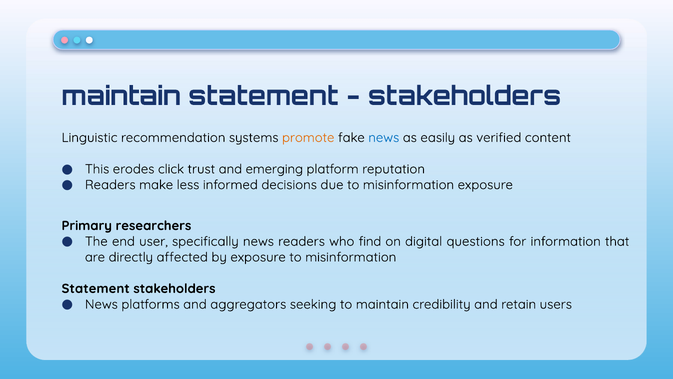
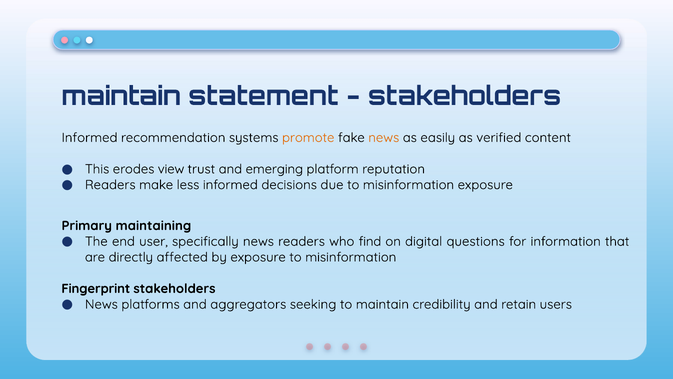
Linguistic: Linguistic -> Informed (90, 137)
news colour: blue -> orange (384, 137)
click: click -> view (171, 169)
researchers: researchers -> maintaining (153, 225)
Statement: Statement -> Fingerprint (96, 288)
